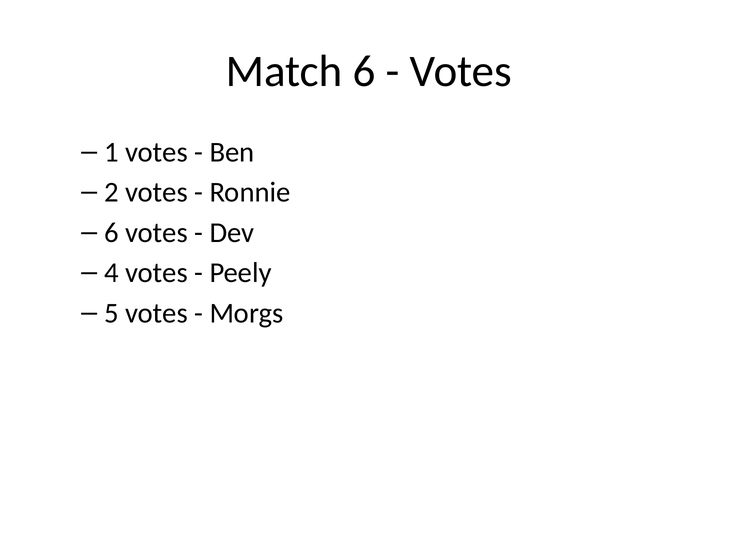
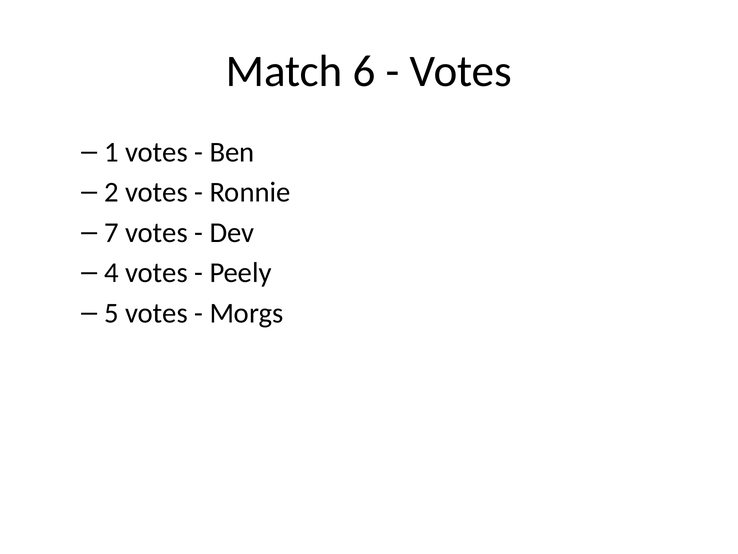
6: 6 -> 7 (112, 232)
